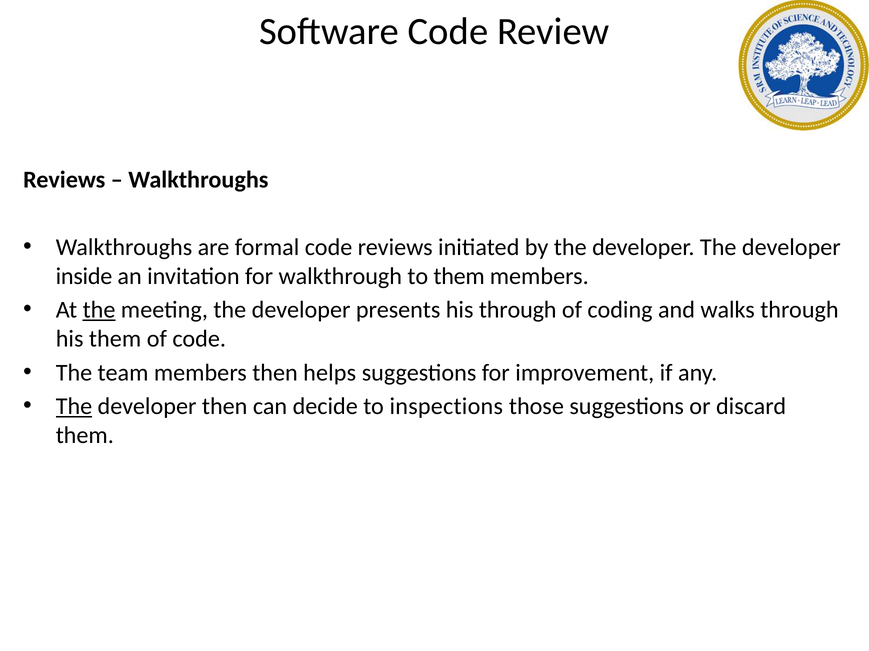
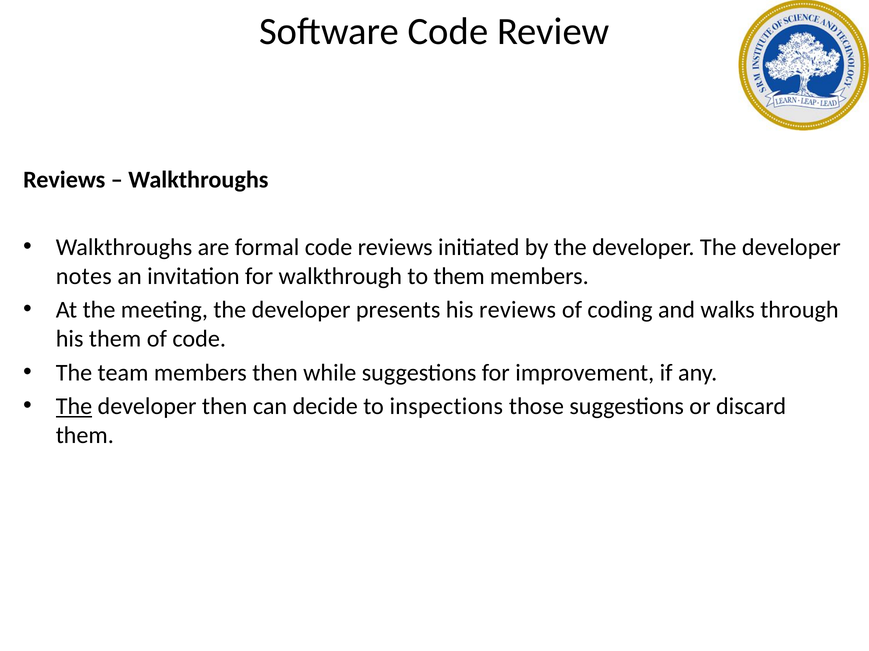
inside: inside -> notes (84, 276)
the underline: present -> none (99, 310)
his through: through -> reviews (518, 310)
helps: helps -> while (330, 373)
